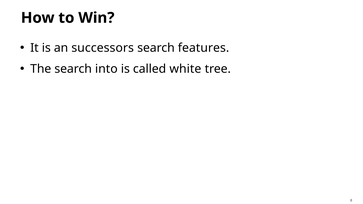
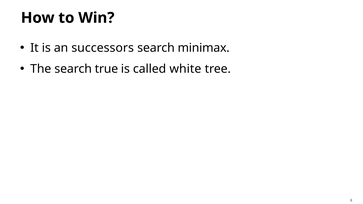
features: features -> minimax (204, 48)
into: into -> true (106, 69)
